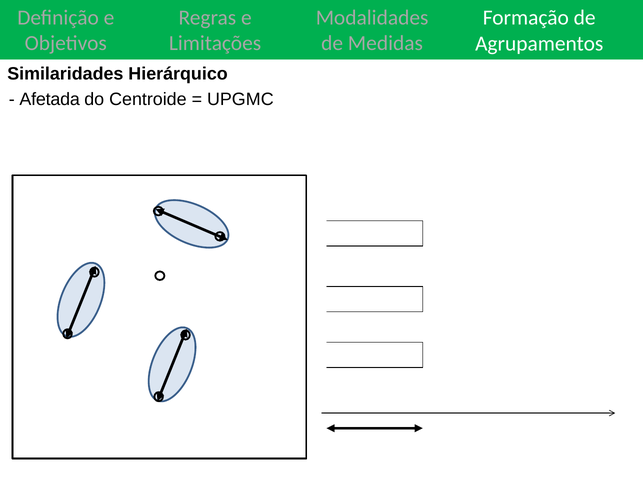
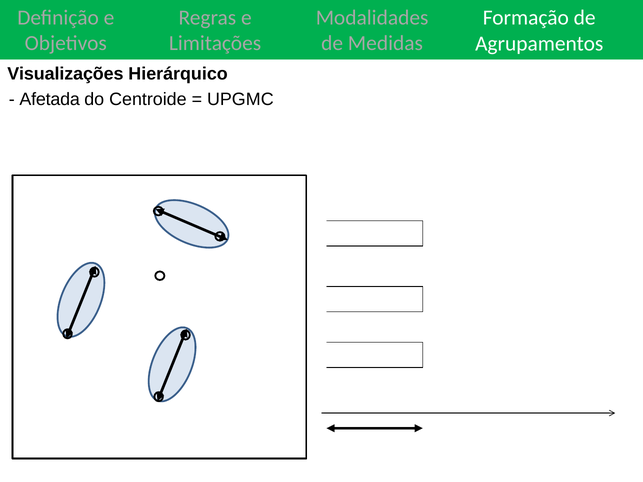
Similaridades: Similaridades -> Visualizações (65, 74)
